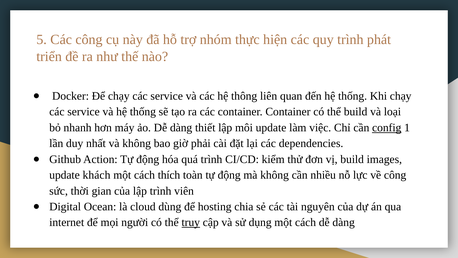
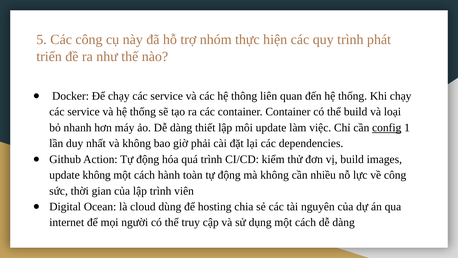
update khách: khách -> không (97, 175)
thích: thích -> hành (169, 175)
truy underline: present -> none (191, 222)
